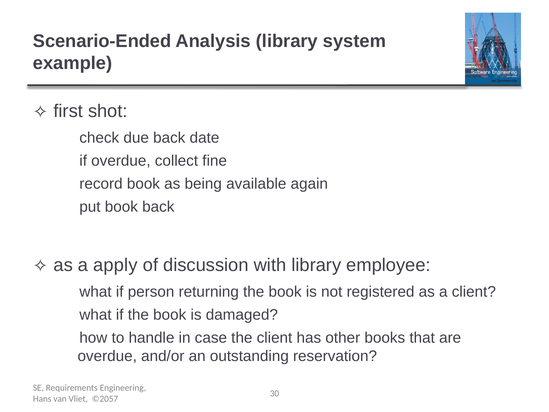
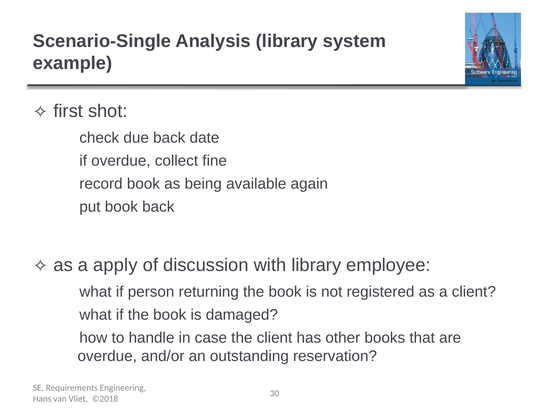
Scenario-Ended: Scenario-Ended -> Scenario-Single (102, 41)
©2057: ©2057 -> ©2018 (105, 399)
